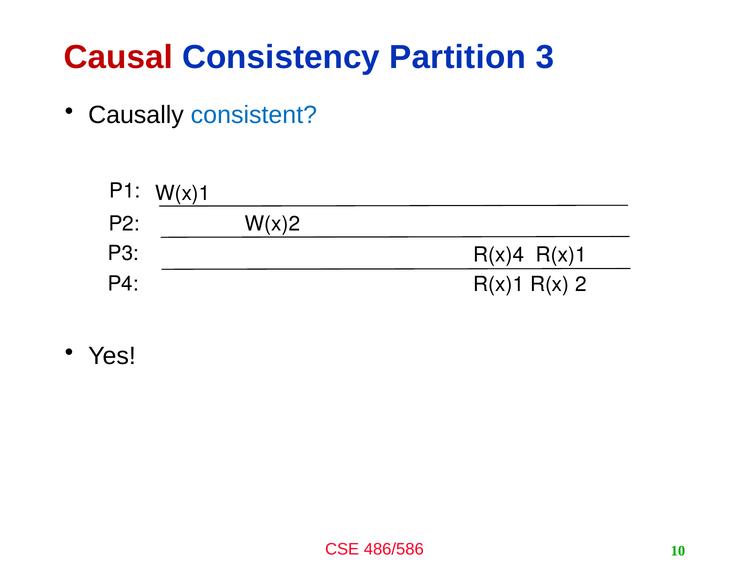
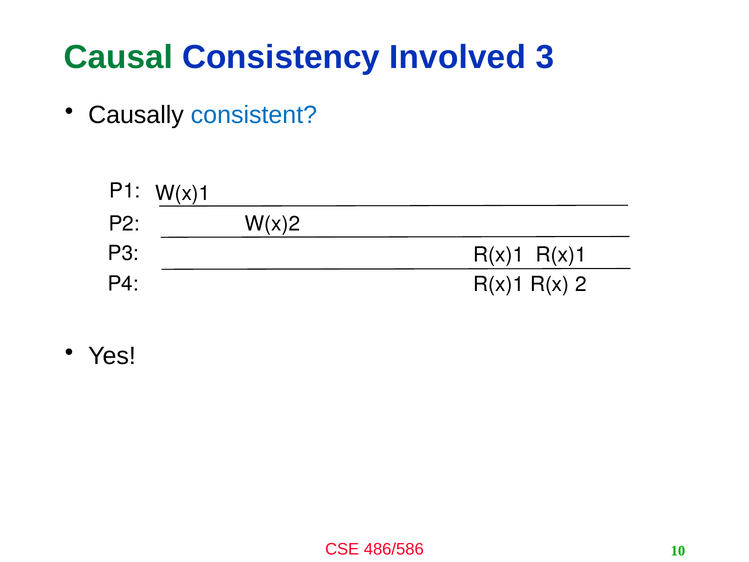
Causal colour: red -> green (118, 57)
Partition: Partition -> Involved (458, 57)
R(x)4: R(x)4 -> R(x)1 (499, 255)
